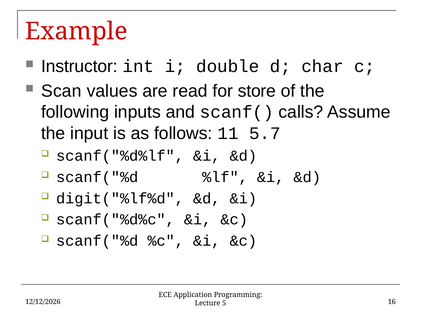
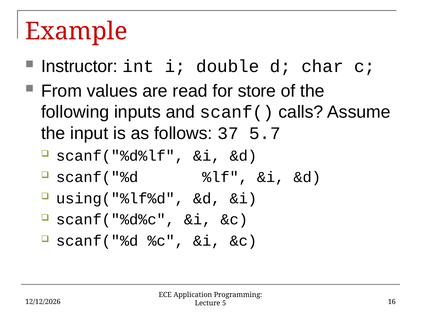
Scan: Scan -> From (62, 91)
11: 11 -> 37 (228, 133)
digit("%lf%d: digit("%lf%d -> using("%lf%d (120, 198)
